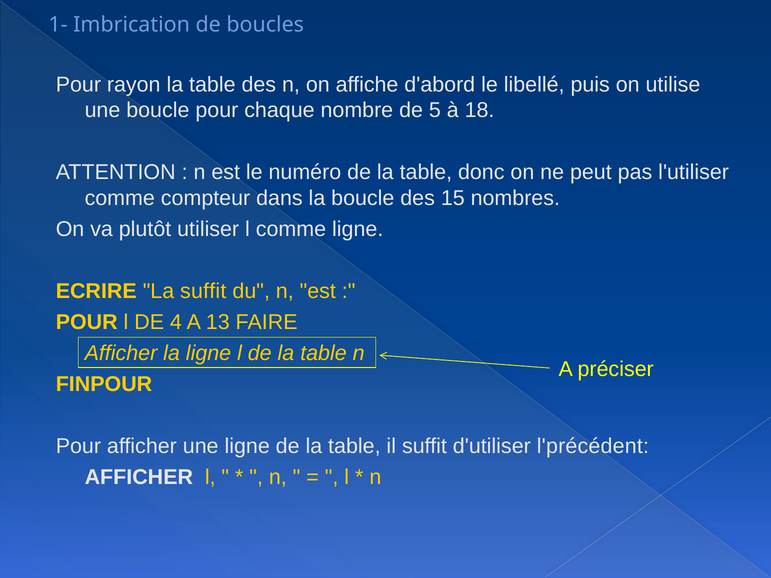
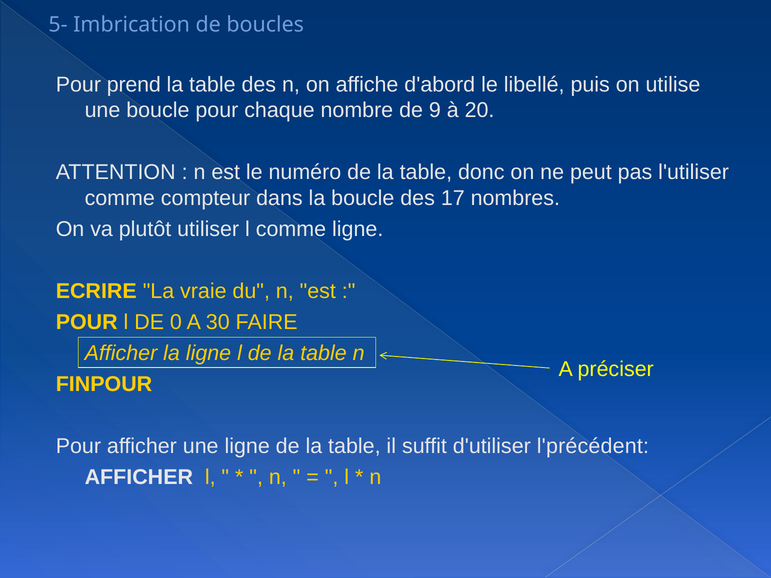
1-: 1- -> 5- (58, 25)
rayon: rayon -> prend (134, 85)
5: 5 -> 9 (435, 110)
18: 18 -> 20 (480, 110)
15: 15 -> 17 (453, 198)
La suffit: suffit -> vraie (203, 291)
4: 4 -> 0 (176, 322)
13: 13 -> 30 (218, 322)
